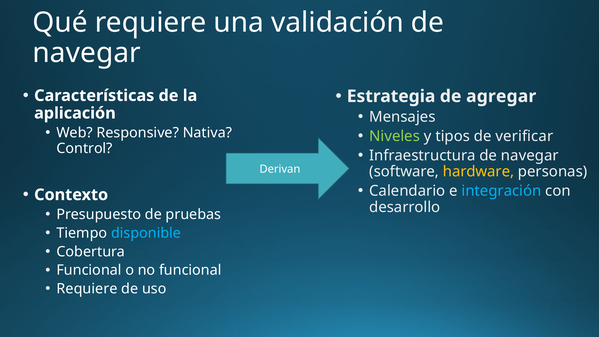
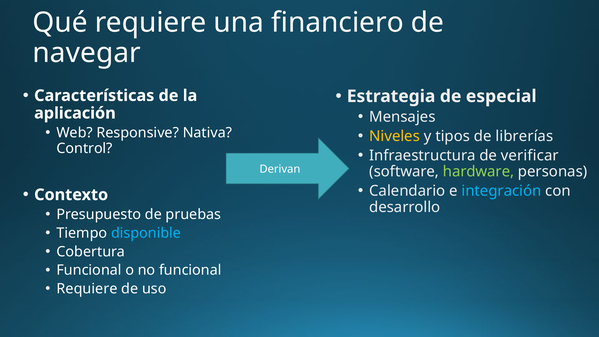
validación: validación -> financiero (337, 23)
agregar: agregar -> especial (501, 96)
Niveles colour: light green -> yellow (395, 136)
verificar: verificar -> librerías (524, 136)
Infraestructura de navegar: navegar -> verificar (530, 155)
hardware colour: yellow -> light green (479, 172)
